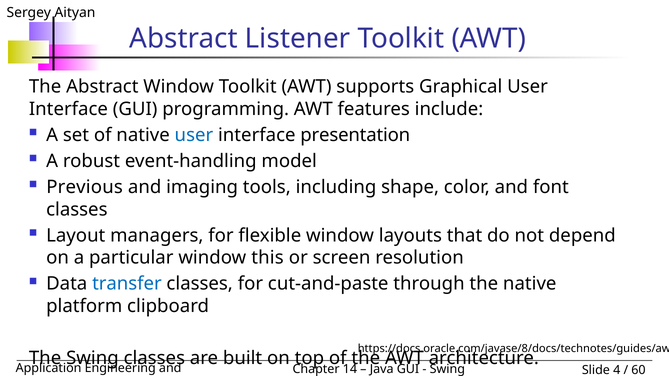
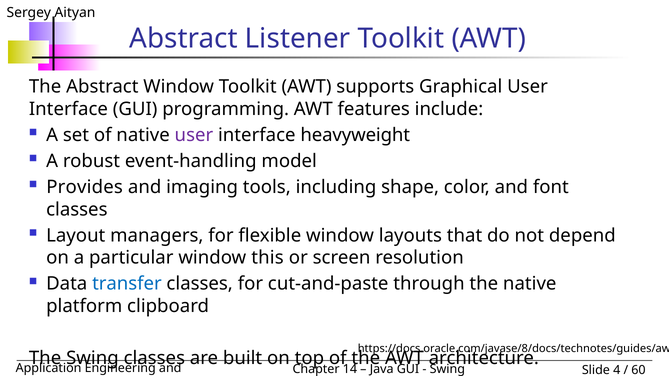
user colour: blue -> purple (194, 135)
presentation: presentation -> heavyweight (355, 135)
Previous: Previous -> Provides (85, 187)
